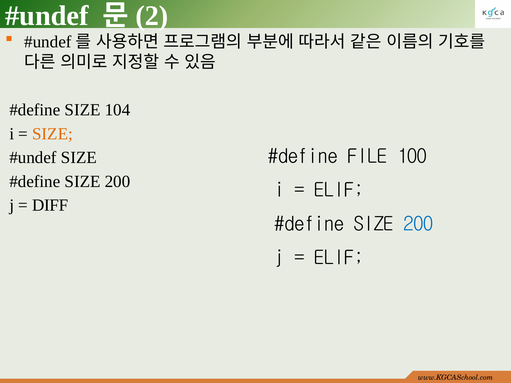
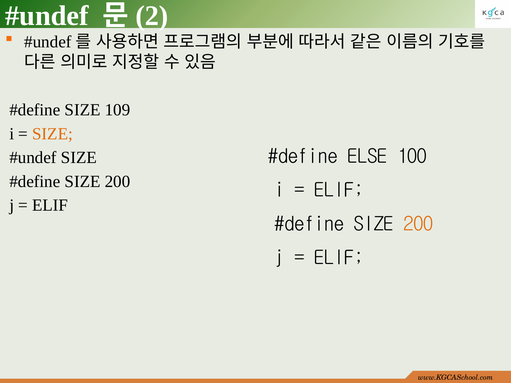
104: 104 -> 109 (118, 110)
FILE: FILE -> ELSE (367, 156)
DIFF: DIFF -> ELIF (50, 205)
200 colour: blue -> orange (418, 224)
